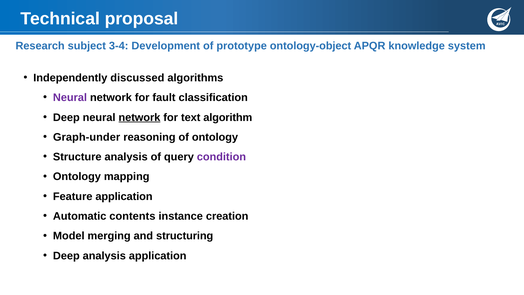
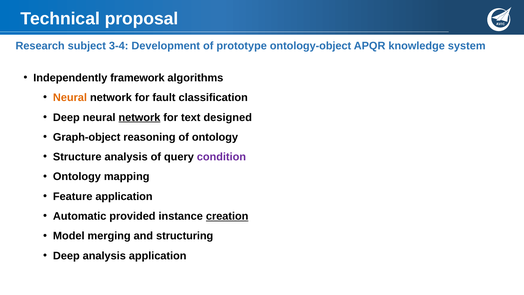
discussed: discussed -> framework (137, 78)
Neural colour: purple -> orange (70, 98)
algorithm: algorithm -> designed (228, 117)
Graph-under: Graph-under -> Graph-object (87, 137)
contents: contents -> provided (132, 216)
creation underline: none -> present (227, 216)
